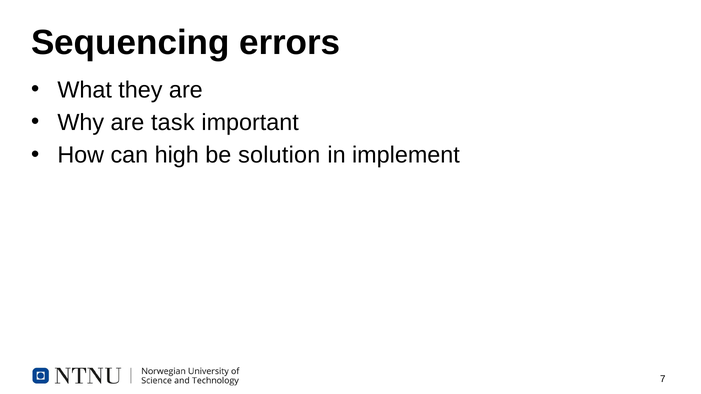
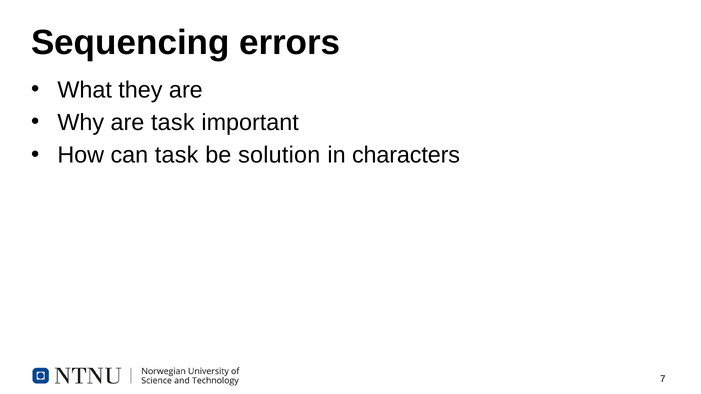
can high: high -> task (177, 155)
implement: implement -> characters (406, 155)
